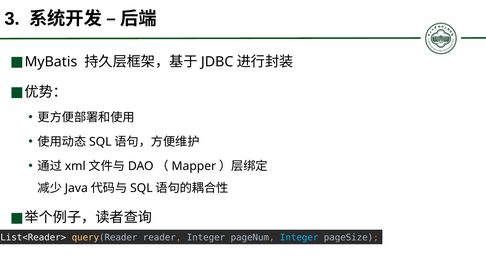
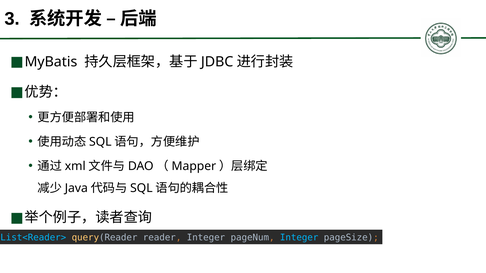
List<Reader> colour: white -> light blue (33, 238)
